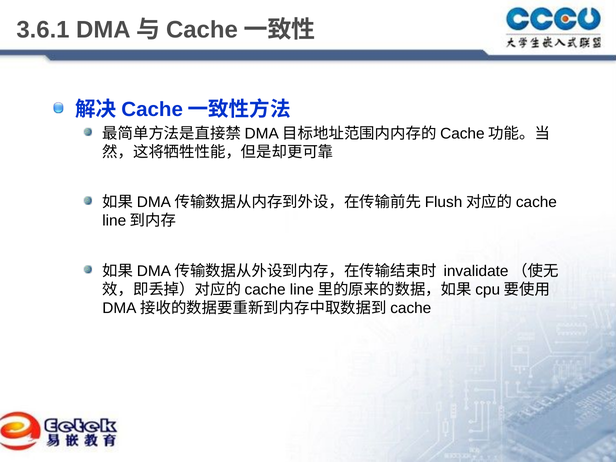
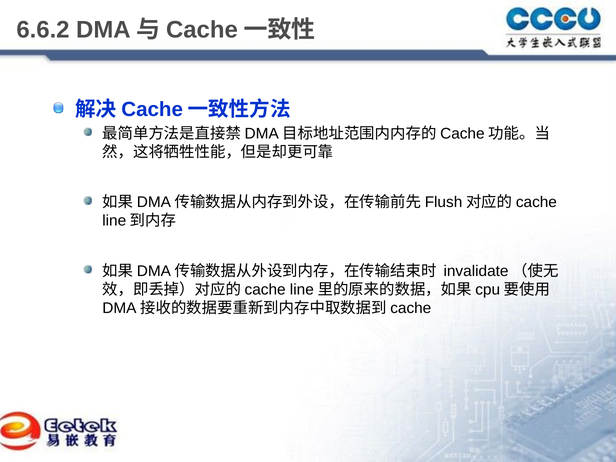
3.6.1: 3.6.1 -> 6.6.2 (43, 30)
